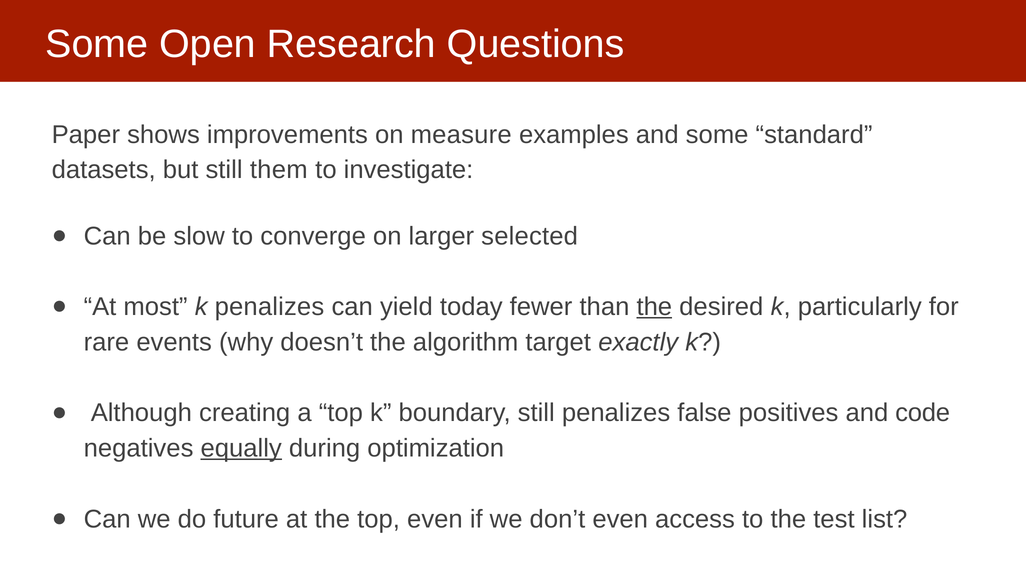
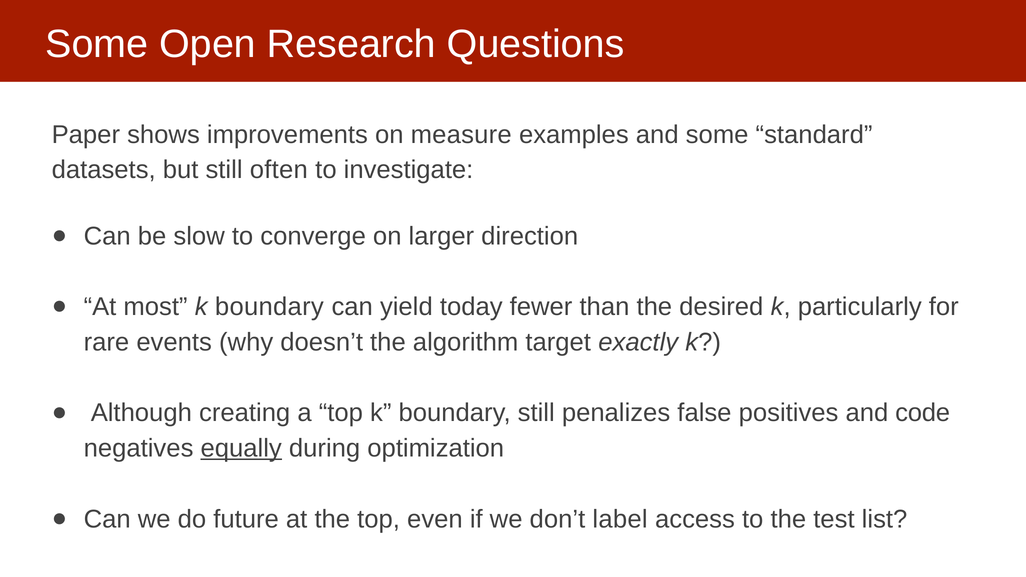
them: them -> often (279, 170)
selected: selected -> direction (530, 236)
most k penalizes: penalizes -> boundary (269, 307)
the underline: present -> none (654, 307)
don’t even: even -> label (620, 519)
